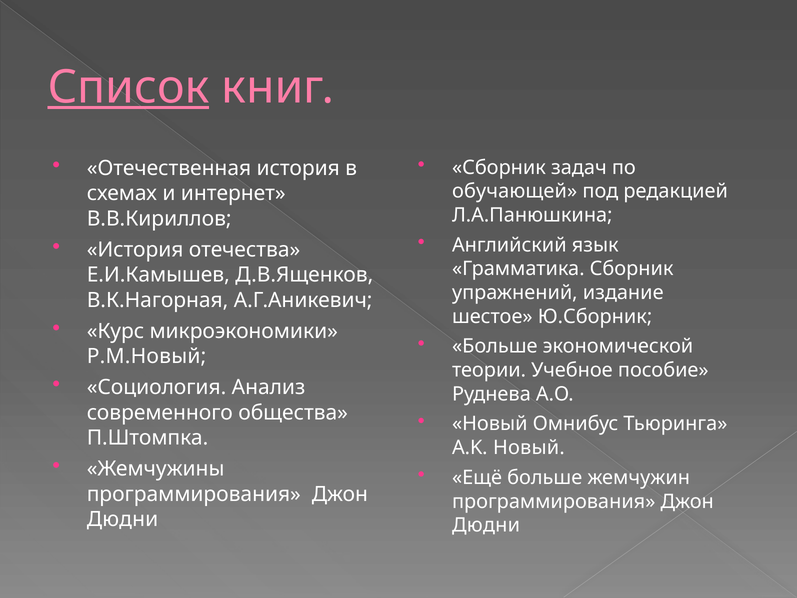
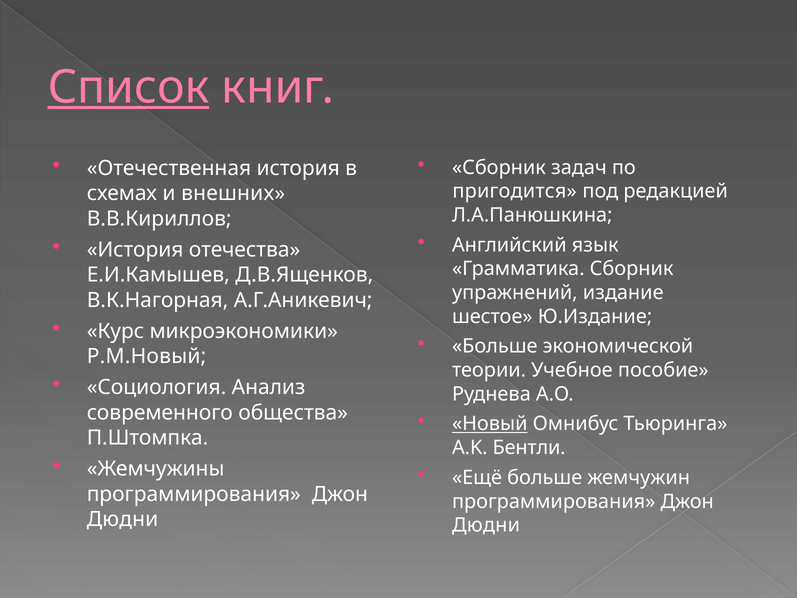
обучающей: обучающей -> пригодится (515, 191)
интернет: интернет -> внешних (233, 193)
Ю.Сборник: Ю.Сборник -> Ю.Издание (595, 317)
Новый underline: none -> present (490, 424)
А.K Новый: Новый -> Бентли (529, 448)
